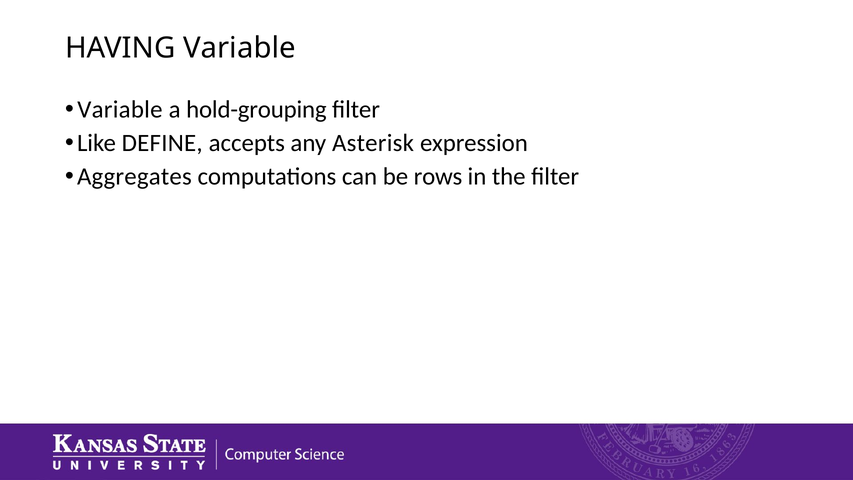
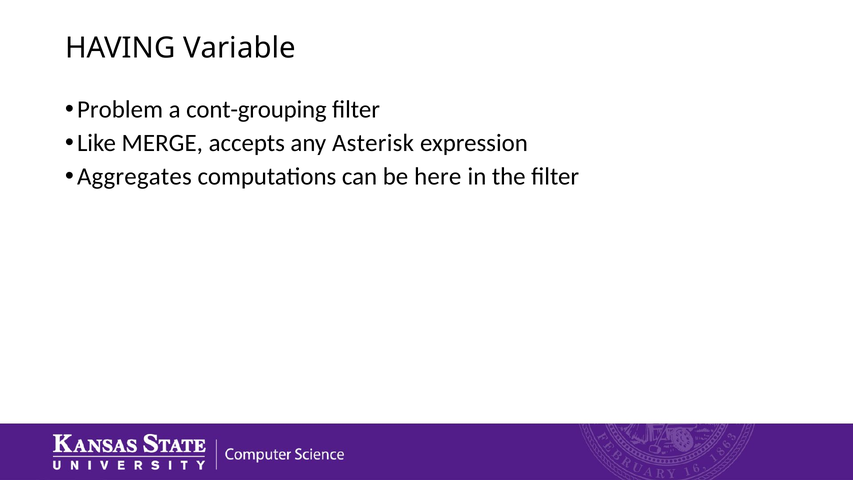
Variable: Variable -> Problem (120, 110)
hold-grouping: hold-grouping -> cont-grouping (256, 110)
DEFINE: DEFINE -> MERGE (162, 143)
rows: rows -> here (438, 177)
